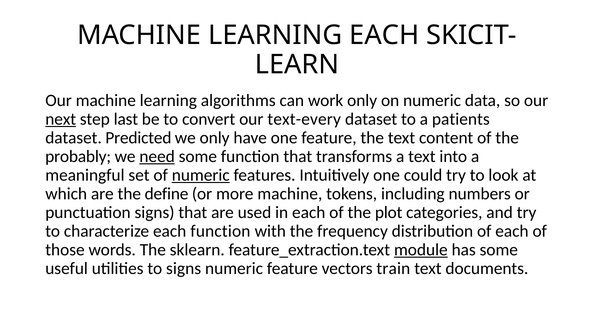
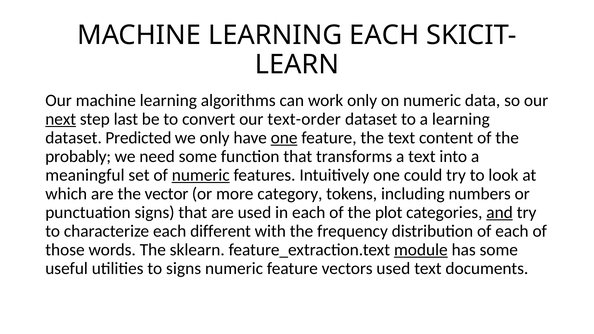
text-every: text-every -> text-order (304, 119)
a patients: patients -> learning (461, 119)
one underline: none -> present (284, 138)
need underline: present -> none (157, 156)
define: define -> vector (167, 194)
more machine: machine -> category (290, 194)
and underline: none -> present (500, 212)
each function: function -> different (221, 231)
vectors train: train -> used (393, 269)
